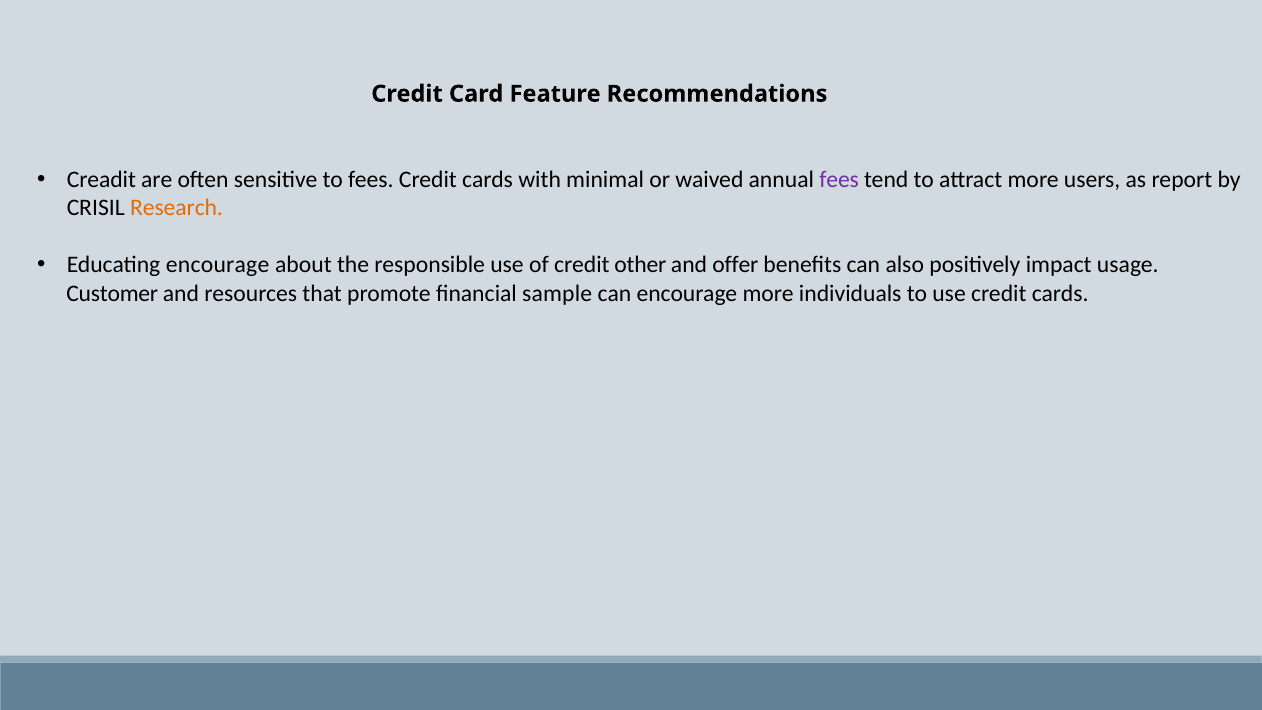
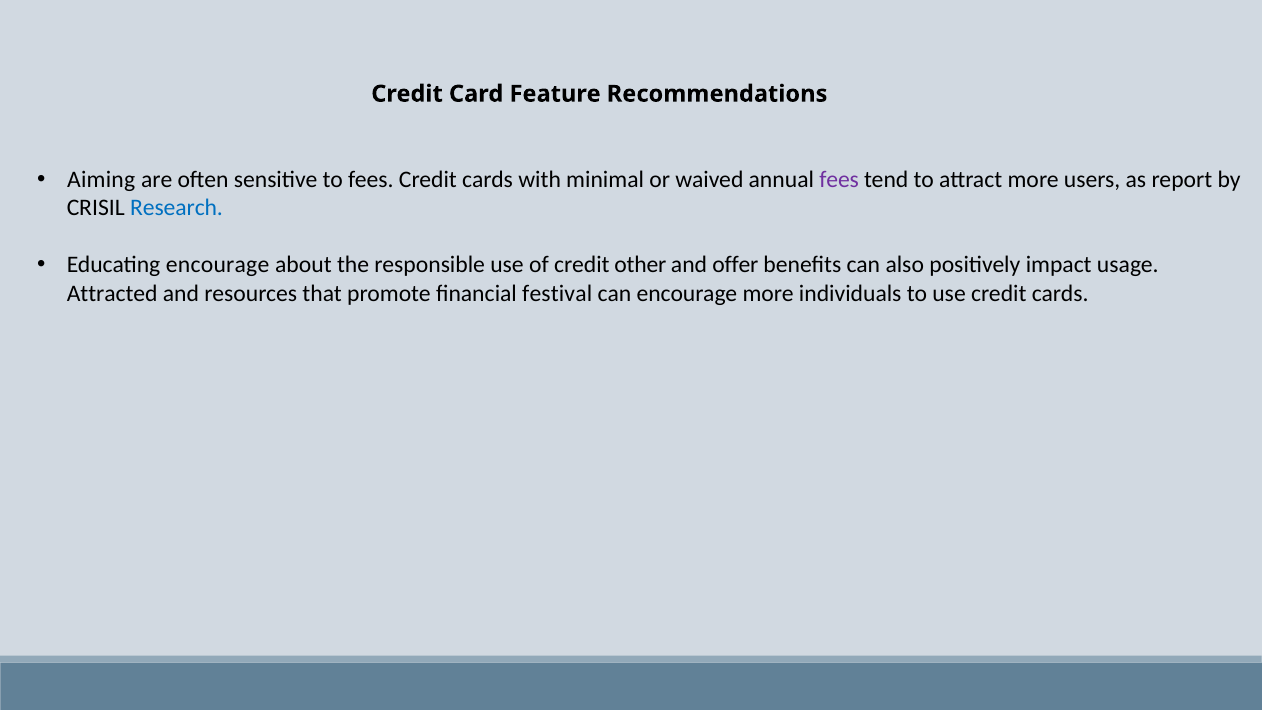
Creadit: Creadit -> Aiming (101, 180)
Research colour: orange -> blue (177, 208)
Customer: Customer -> Attracted (112, 293)
sample: sample -> festival (557, 293)
